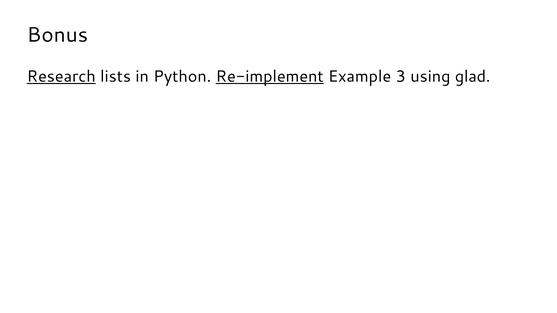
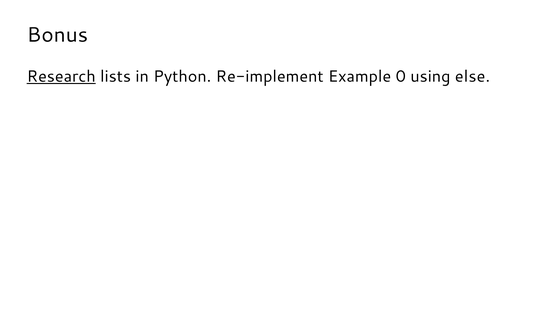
Re-implement underline: present -> none (270, 76)
3: 3 -> 0 (401, 76)
glad: glad -> else (472, 76)
